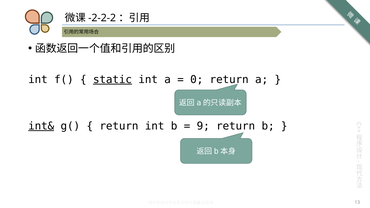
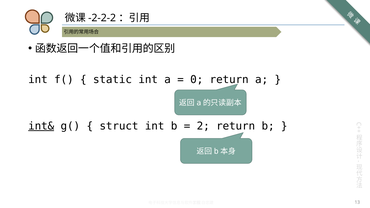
static underline: present -> none (112, 80)
return: return -> struct (119, 126)
9: 9 -> 2 (203, 126)
